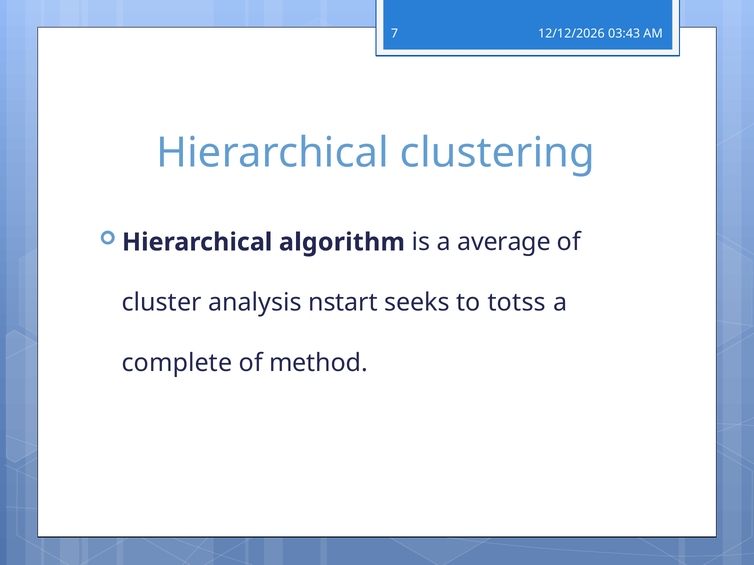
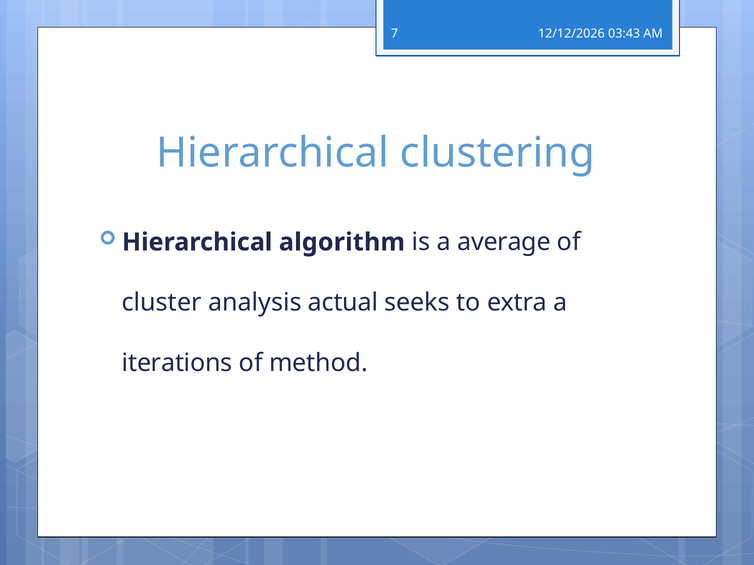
nstart: nstart -> actual (343, 303)
totss: totss -> extra (517, 303)
complete: complete -> iterations (177, 363)
